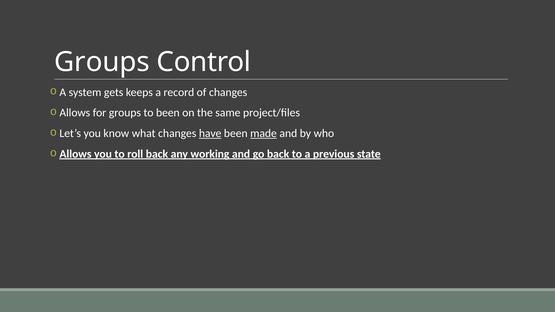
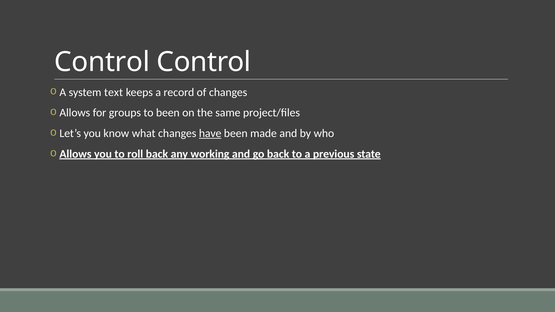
Groups: Groups -> Control (102, 62)
gets: gets -> text (114, 92)
made underline: present -> none (264, 133)
